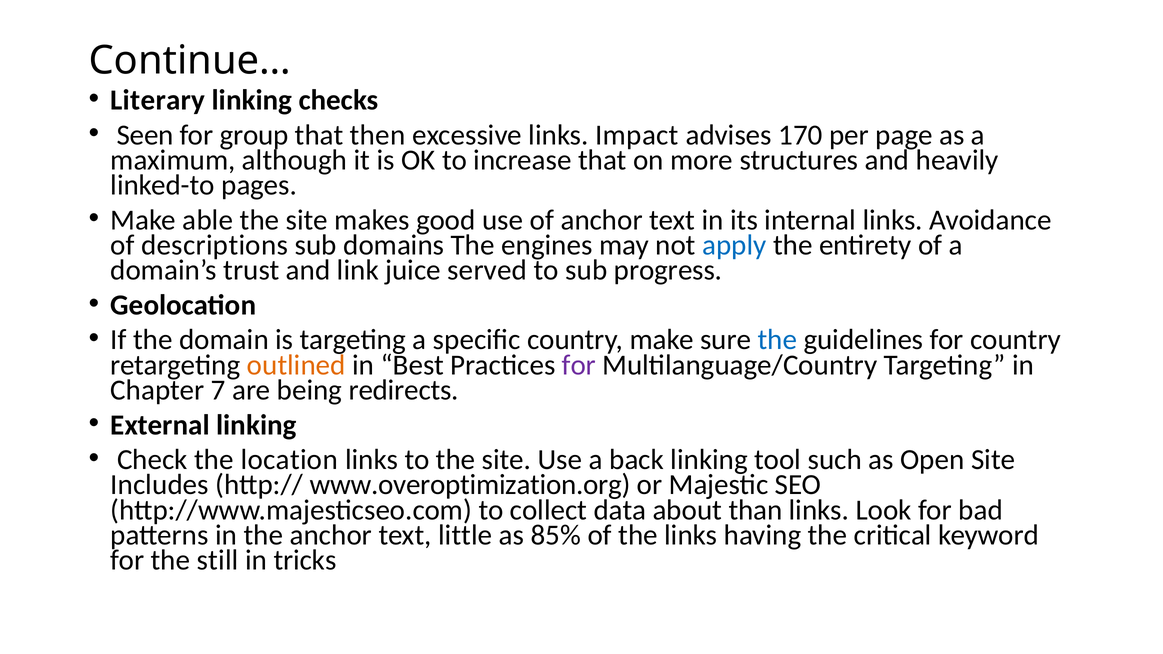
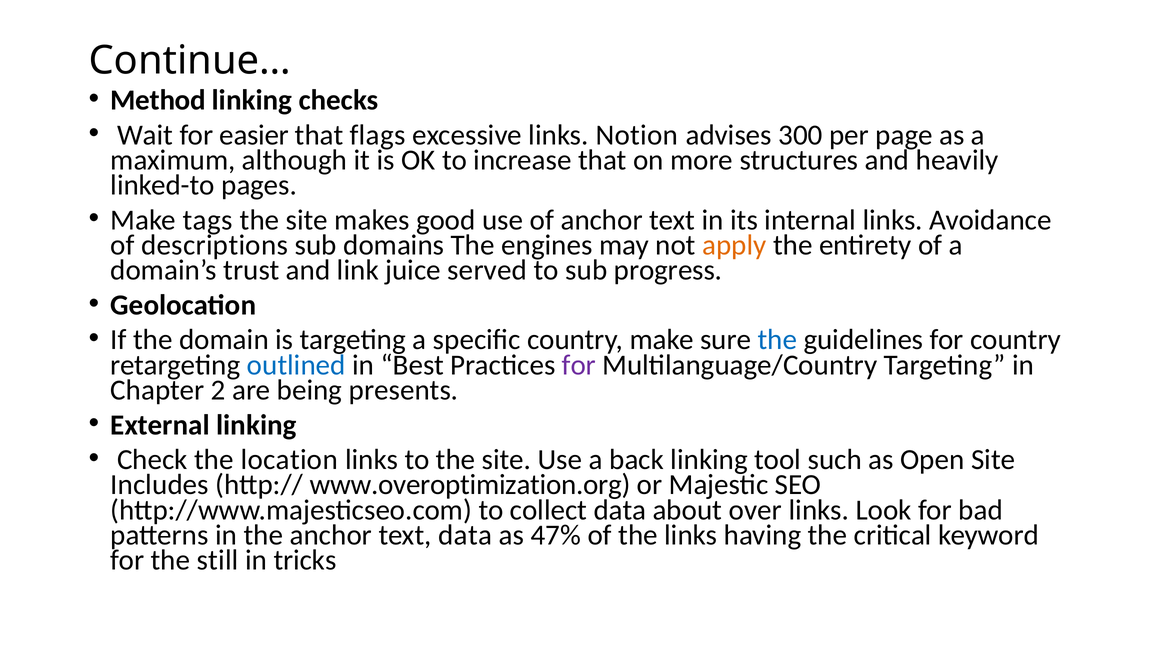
Literary: Literary -> Method (158, 100)
Seen: Seen -> Wait (145, 135)
group: group -> easier (254, 135)
then: then -> flags (378, 135)
Impact: Impact -> Notion (637, 135)
170: 170 -> 300 (800, 135)
able: able -> tags (208, 220)
apply colour: blue -> orange (734, 245)
outlined colour: orange -> blue (296, 365)
7: 7 -> 2 (218, 390)
redirects: redirects -> presents (404, 390)
than: than -> over (755, 510)
text little: little -> data (465, 535)
85%: 85% -> 47% (556, 535)
